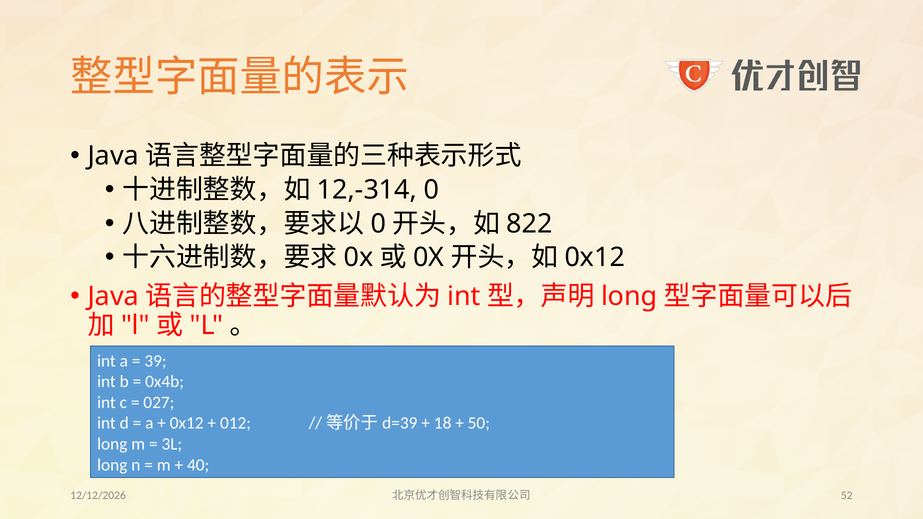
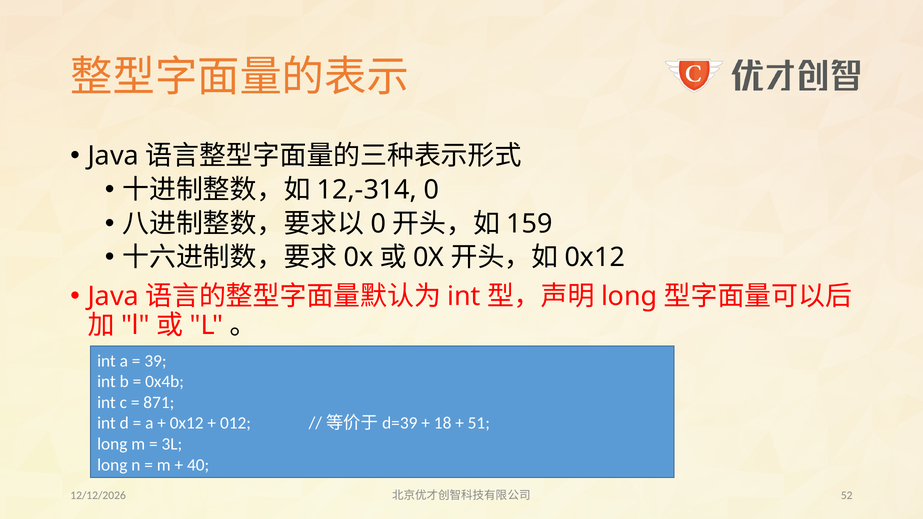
822: 822 -> 159 (530, 224)
027: 027 -> 871 (159, 403)
50: 50 -> 51 (479, 423)
